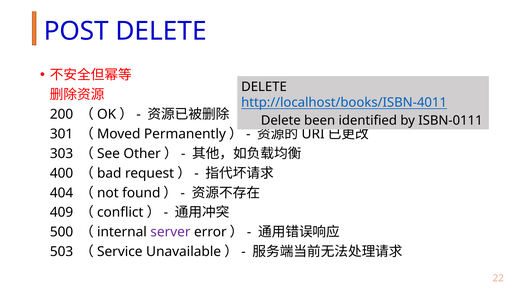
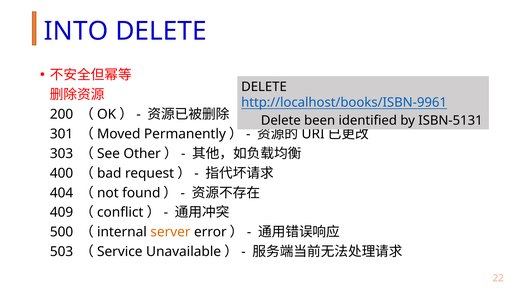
POST: POST -> INTO (76, 31)
http://localhost/books/ISBN-4011: http://localhost/books/ISBN-4011 -> http://localhost/books/ISBN-9961 (344, 103)
ISBN-0111: ISBN-0111 -> ISBN-5131 (450, 121)
server colour: purple -> orange (170, 232)
